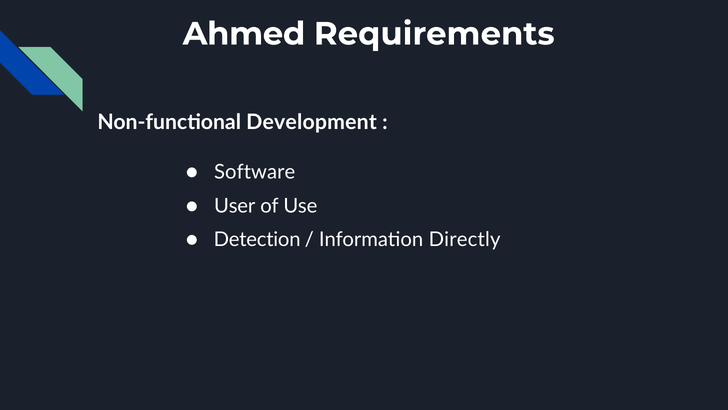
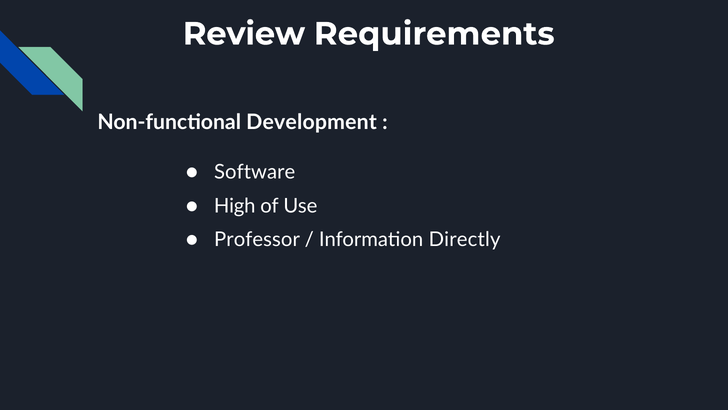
Ahmed: Ahmed -> Review (244, 34)
User: User -> High (235, 206)
Detection: Detection -> Professor (257, 239)
